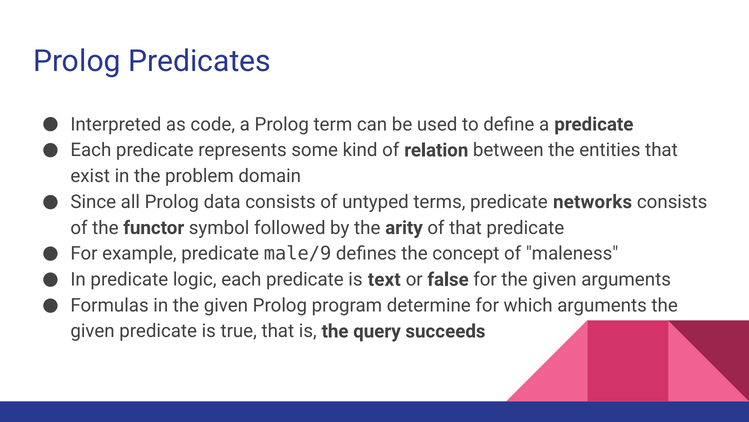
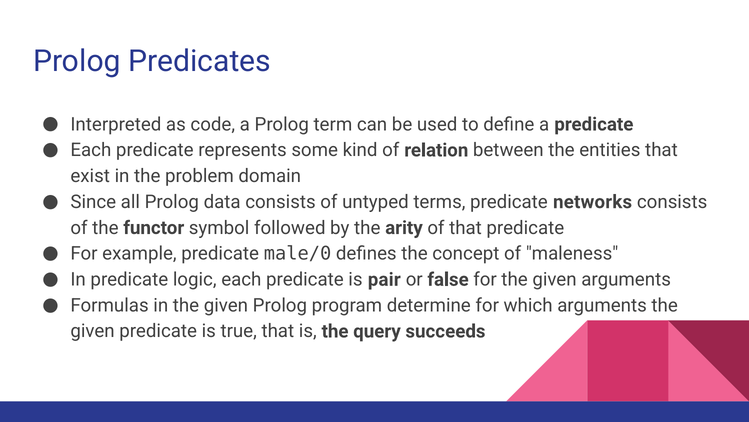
male/9: male/9 -> male/0 (298, 253)
text: text -> pair (384, 279)
